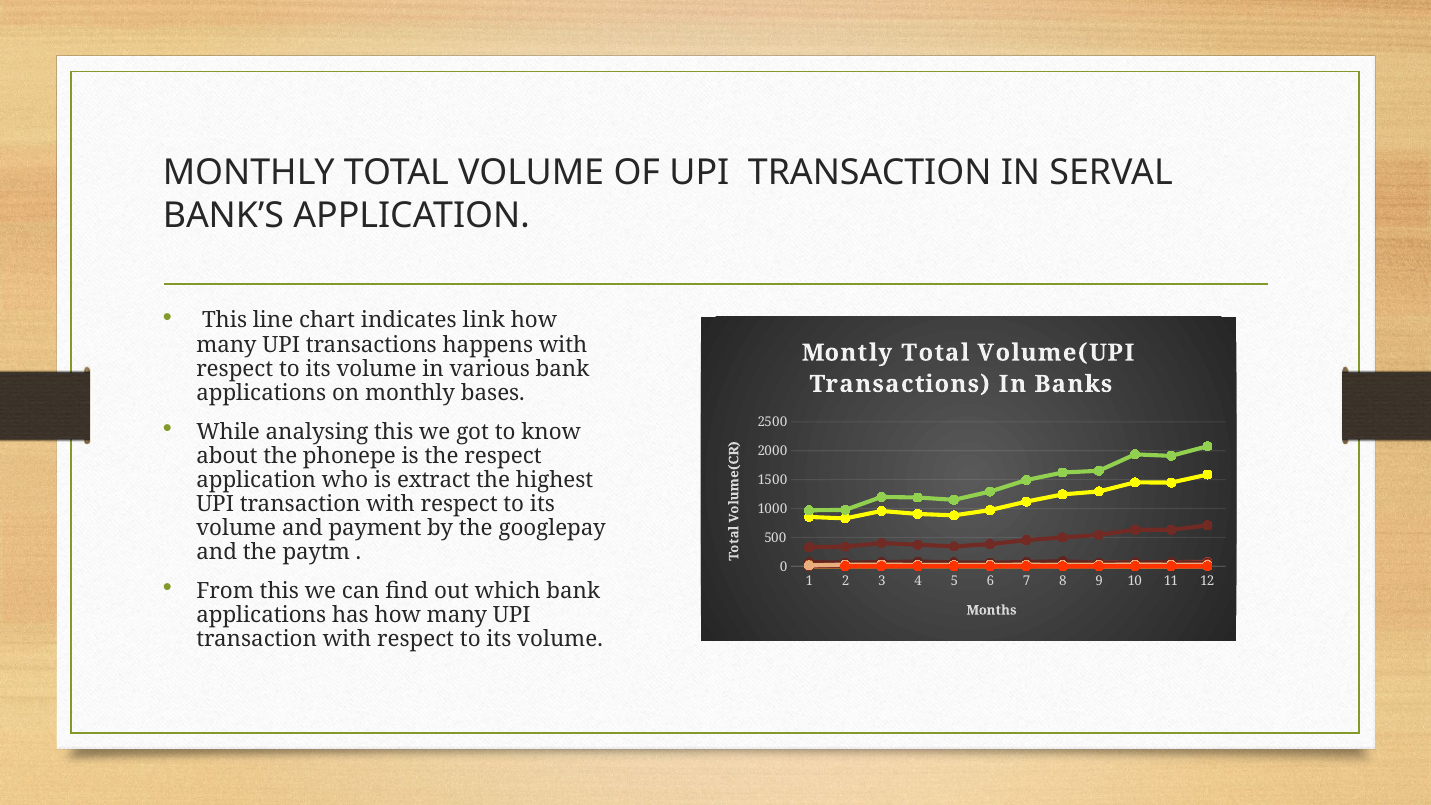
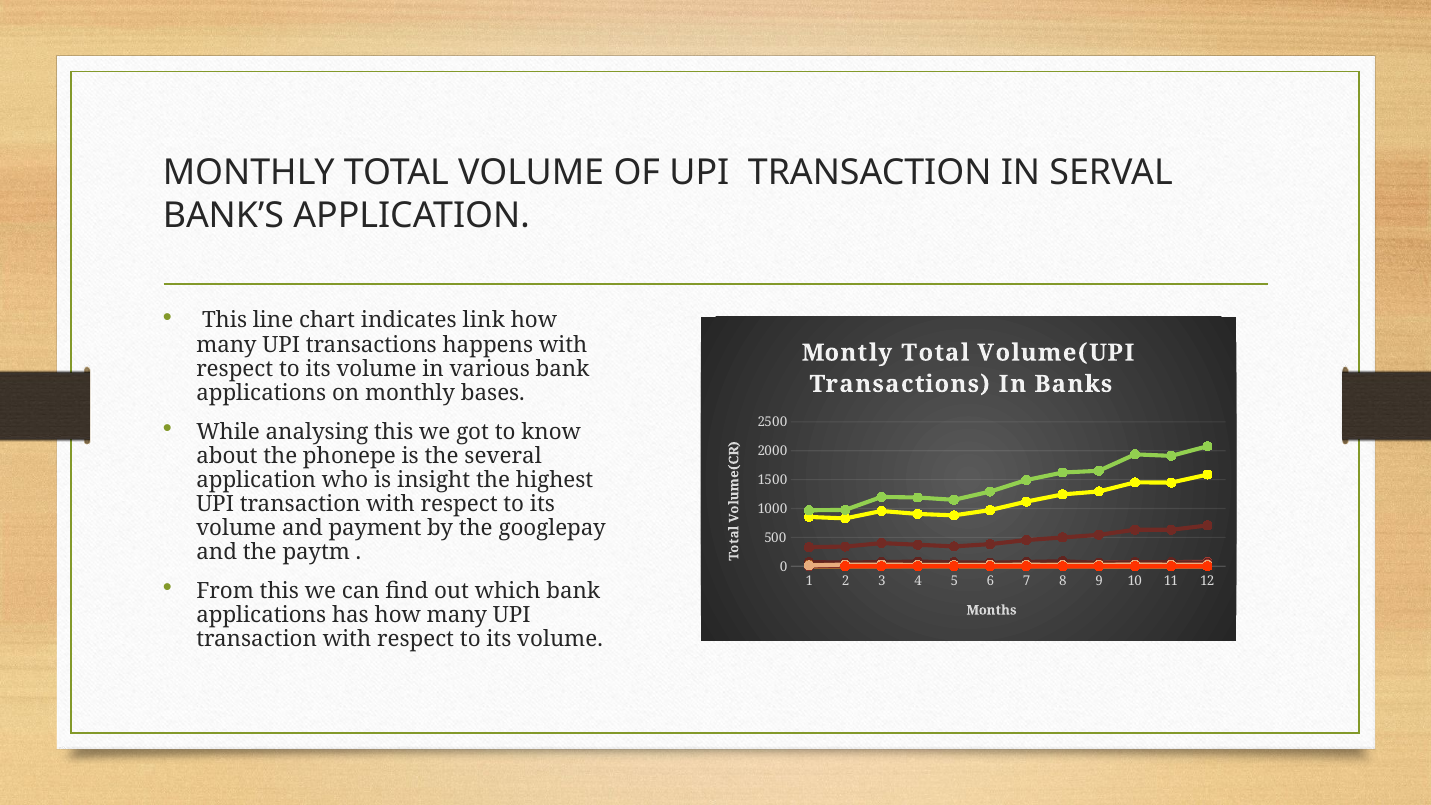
the respect: respect -> several (503, 456)
extract: extract -> insight (434, 480)
